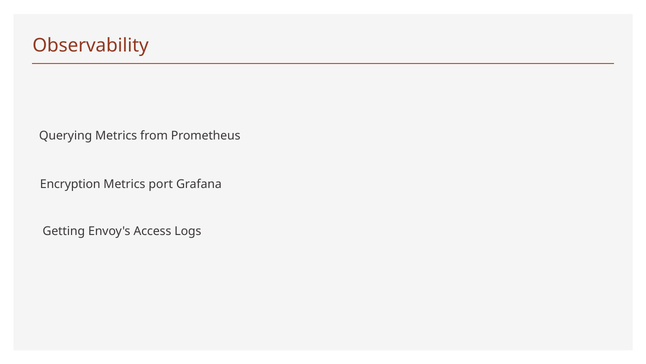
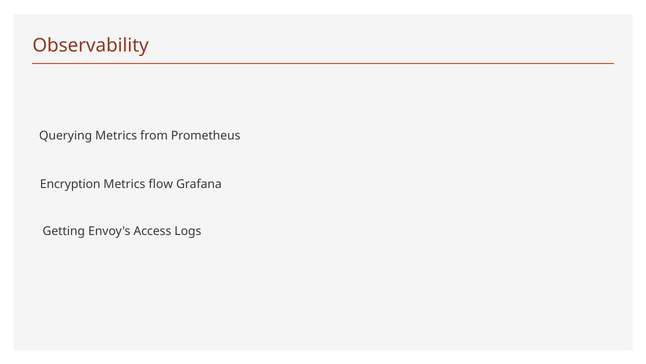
port: port -> flow (161, 184)
